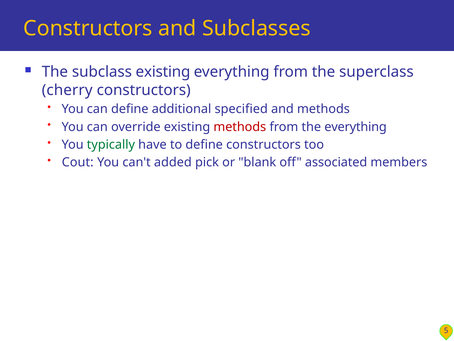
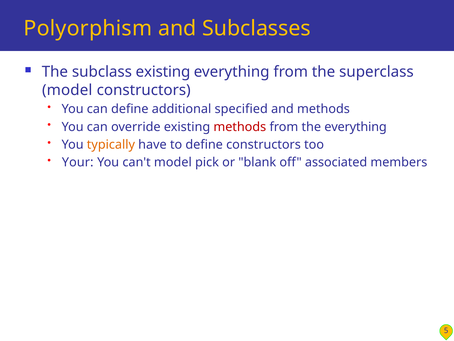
Constructors: Constructors -> Polyorphism (88, 28)
cherry: cherry -> model (67, 90)
typically colour: green -> orange (111, 144)
Cout: Cout -> Your (78, 162)
can't added: added -> model (173, 162)
